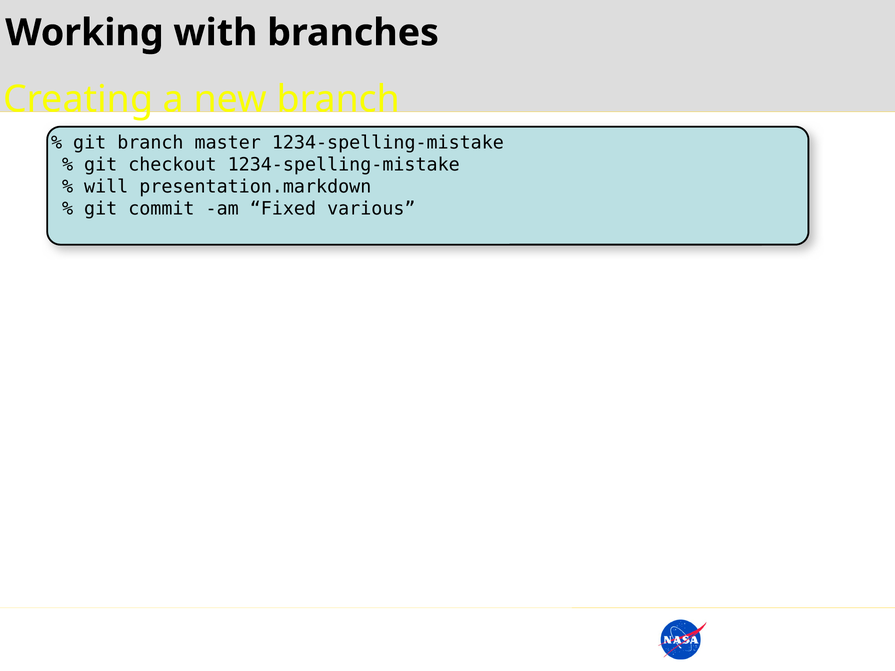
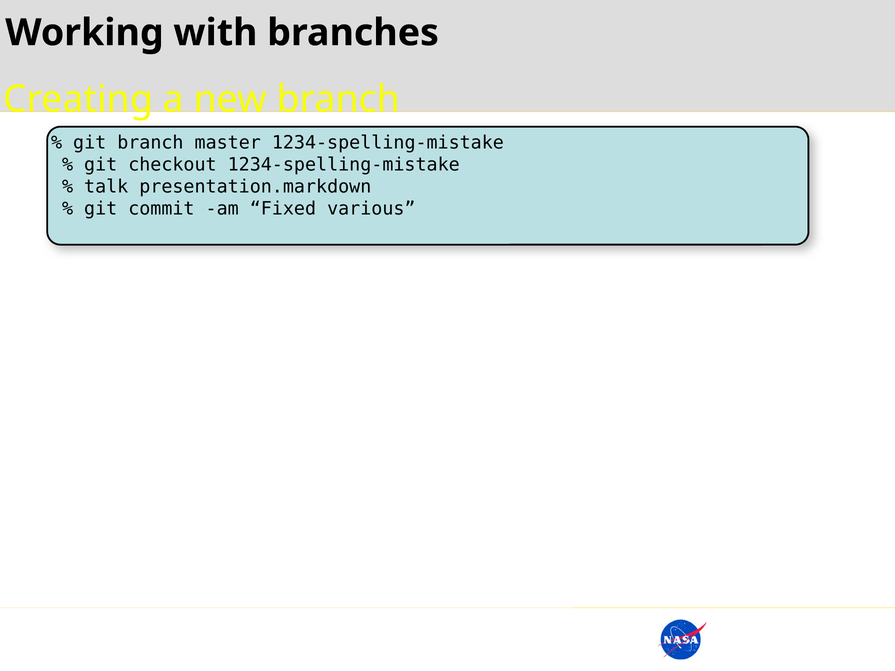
will: will -> talk (106, 187)
